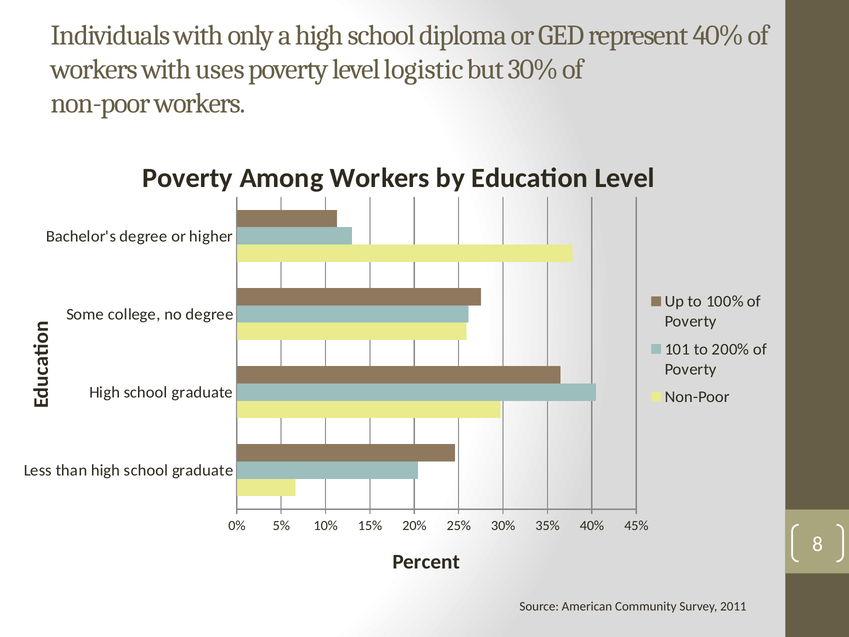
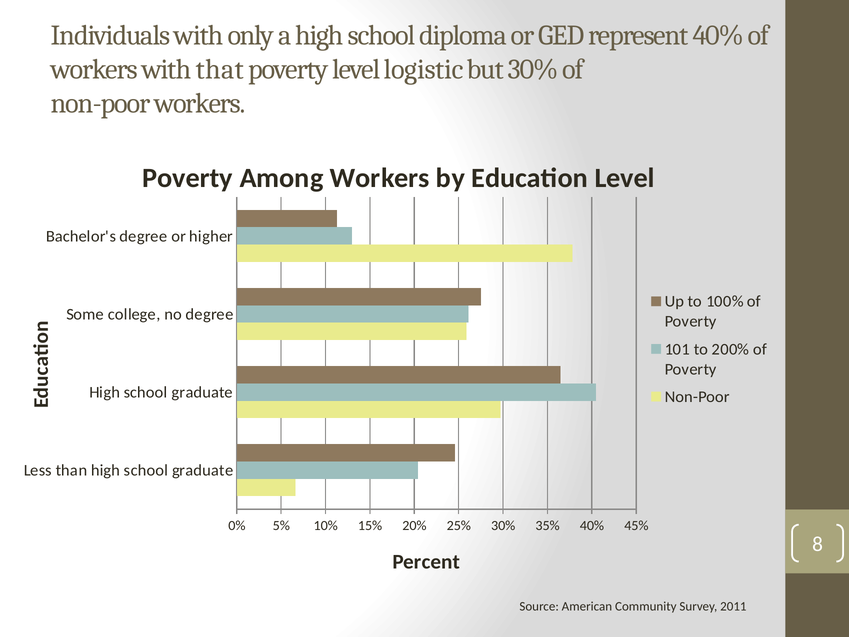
uses: uses -> that (220, 69)
